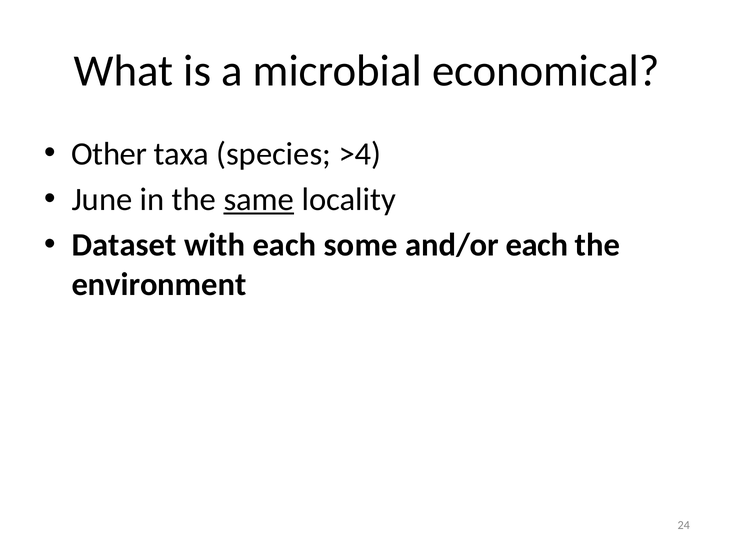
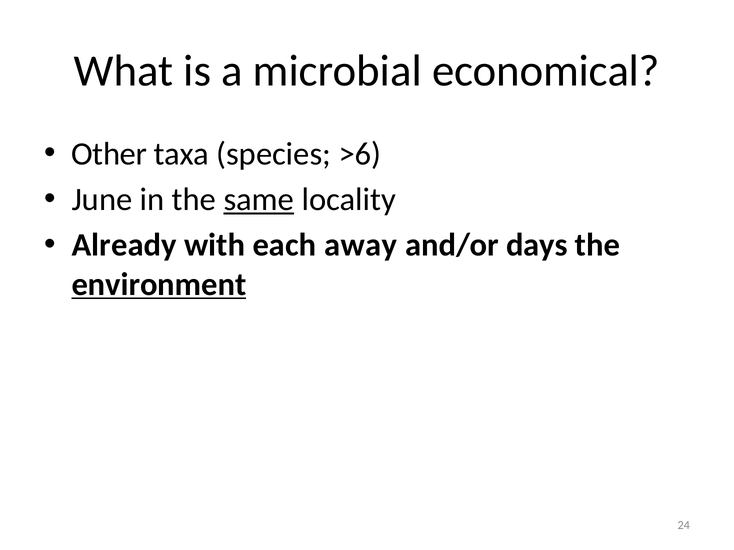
>4: >4 -> >6 (360, 154)
Dataset: Dataset -> Already (124, 245)
some: some -> away (361, 245)
and/or each: each -> days (537, 245)
environment underline: none -> present (159, 285)
